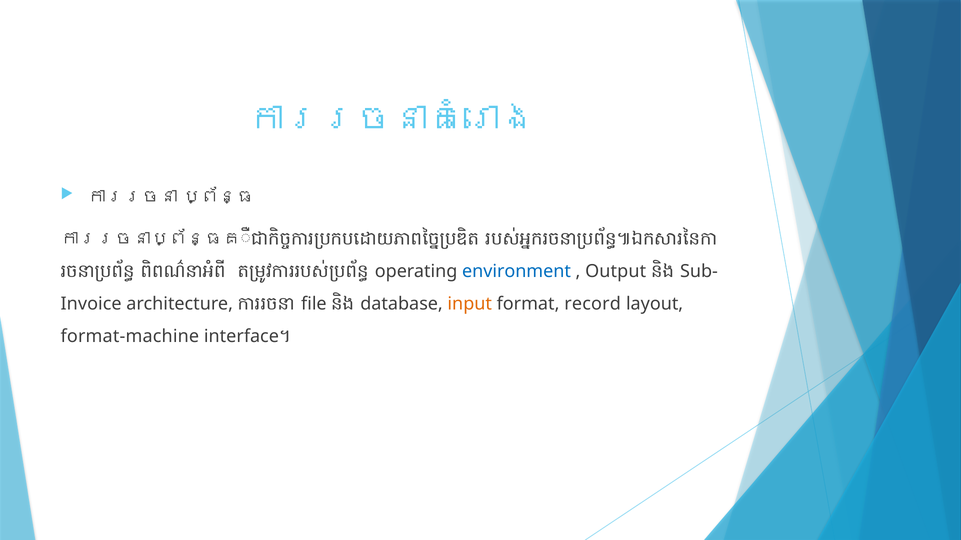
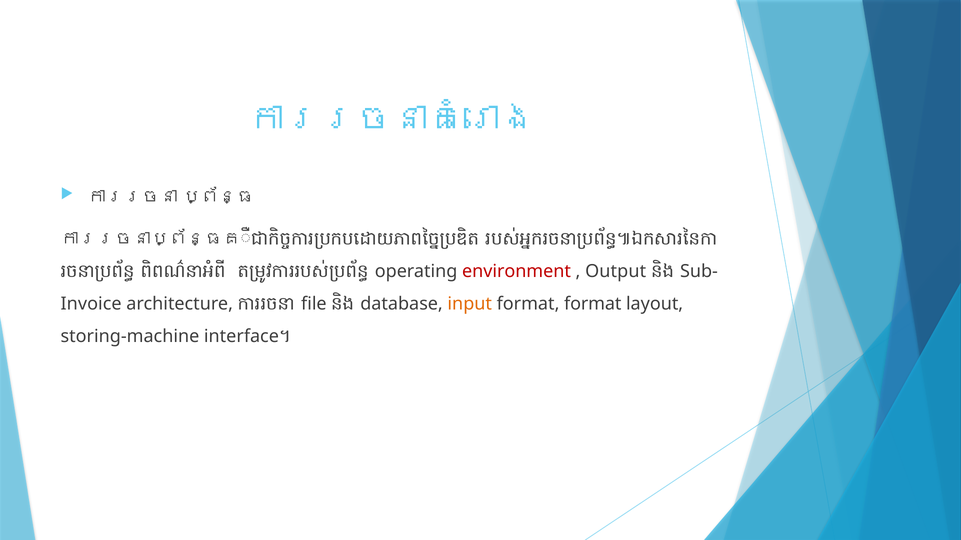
environment colour: blue -> red (516, 272)
format record: record -> format (593, 304)
format-machine: format-machine -> storing-machine (130, 337)
